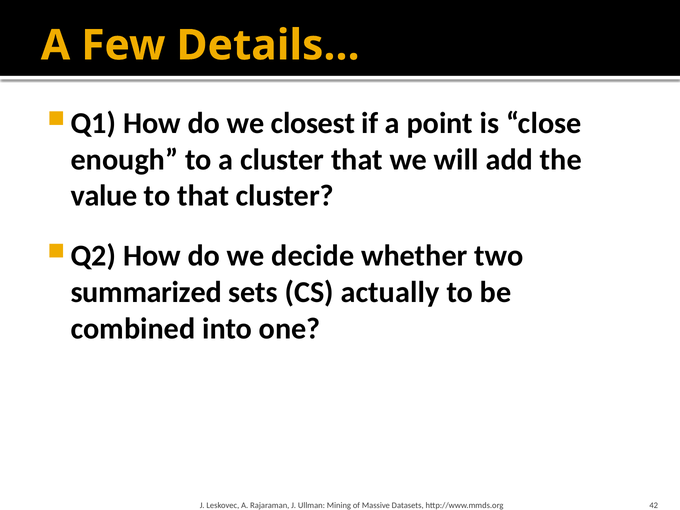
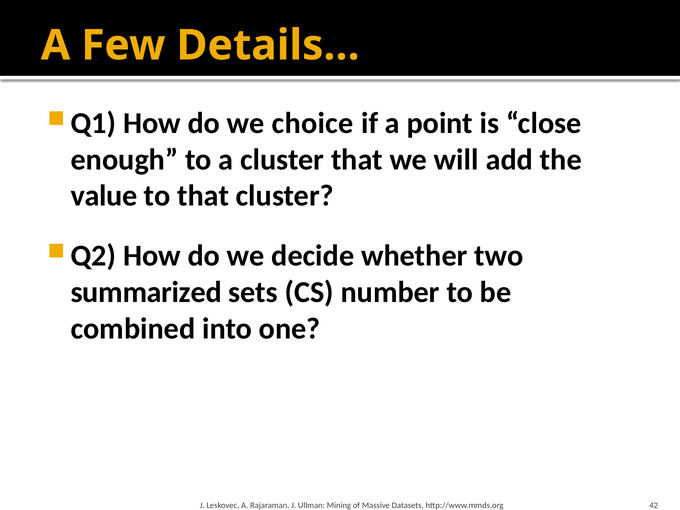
closest: closest -> choice (313, 123)
actually: actually -> number (390, 292)
